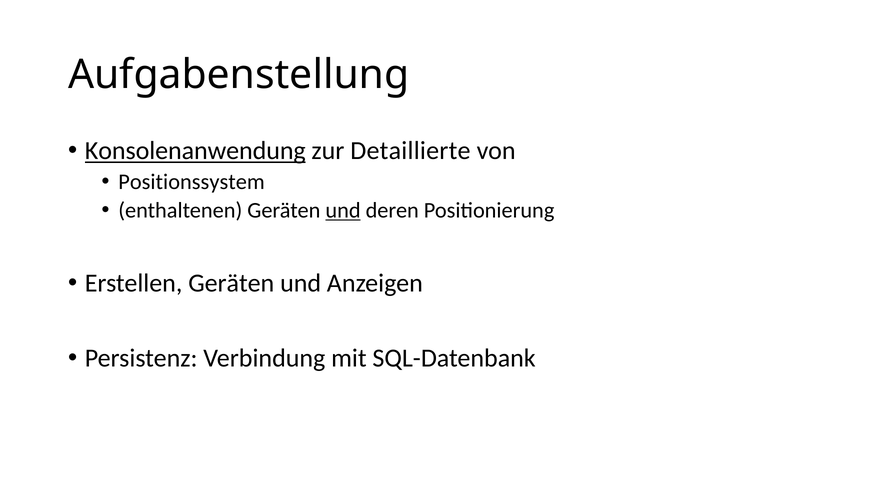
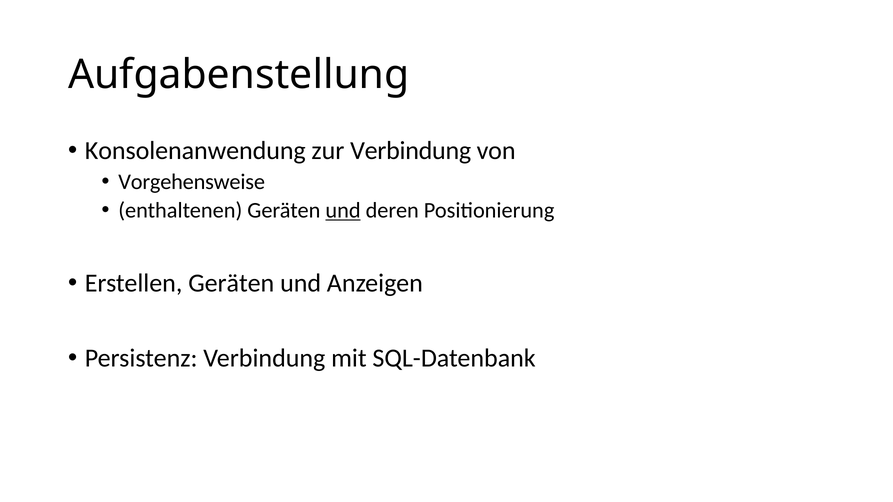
Konsolenanwendung underline: present -> none (195, 151)
zur Detaillierte: Detaillierte -> Verbindung (411, 151)
Positionssystem: Positionssystem -> Vorgehensweise (192, 182)
